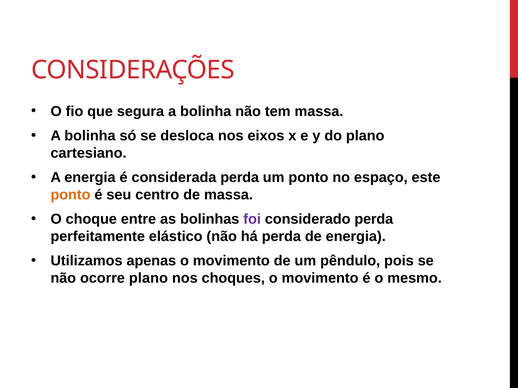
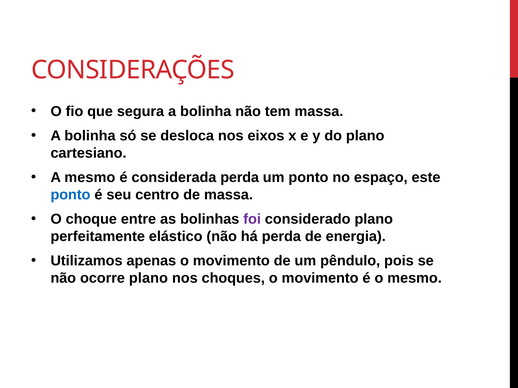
A energia: energia -> mesmo (90, 178)
ponto colour: orange -> blue (70, 195)
considerado perda: perda -> plano (374, 219)
